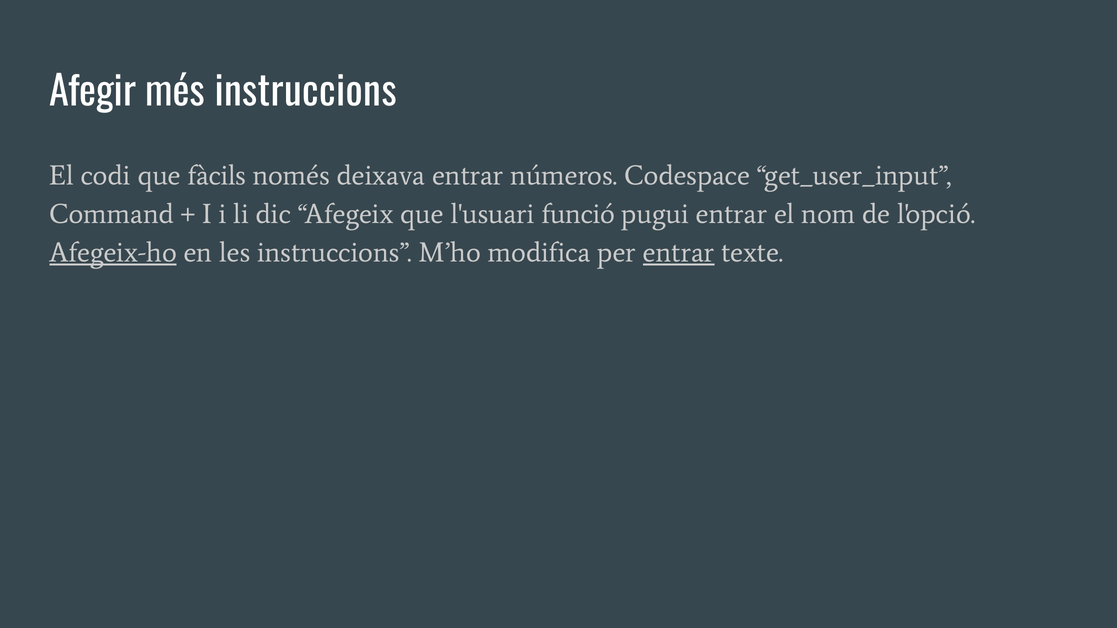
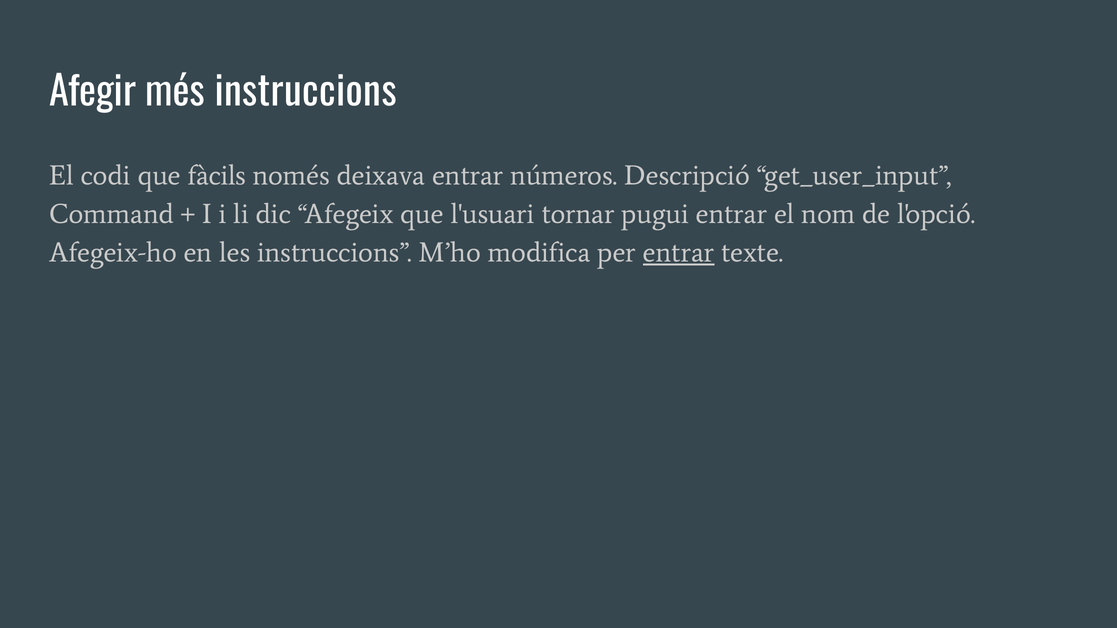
Codespace: Codespace -> Descripció (687, 176)
funció: funció -> tornar (578, 214)
Afegeix-ho underline: present -> none (113, 253)
